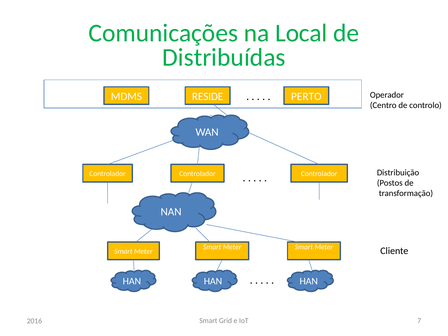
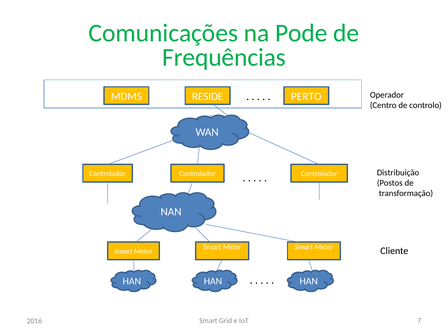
Local: Local -> Pode (301, 33)
Distribuídas: Distribuídas -> Frequências (224, 58)
